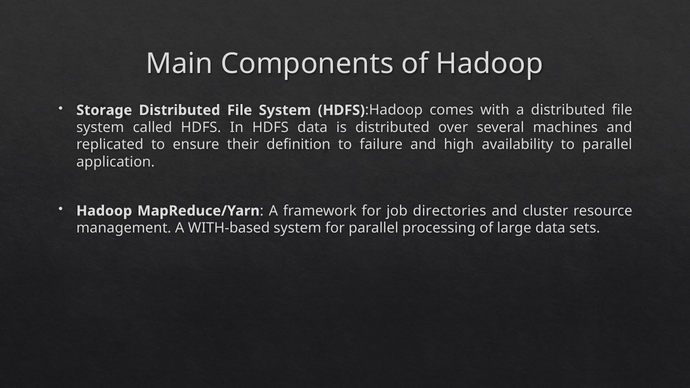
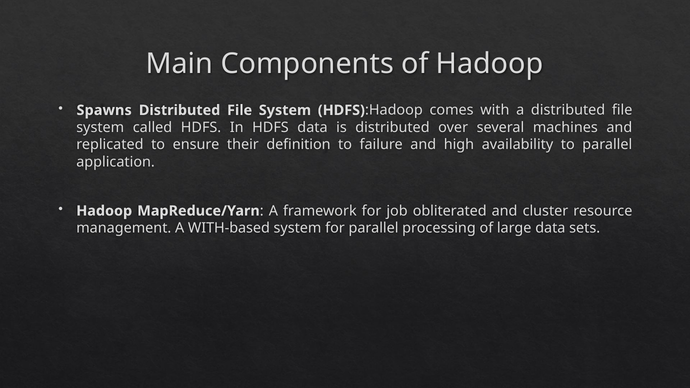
Storage: Storage -> Spawns (104, 110)
directories: directories -> obliterated (450, 211)
